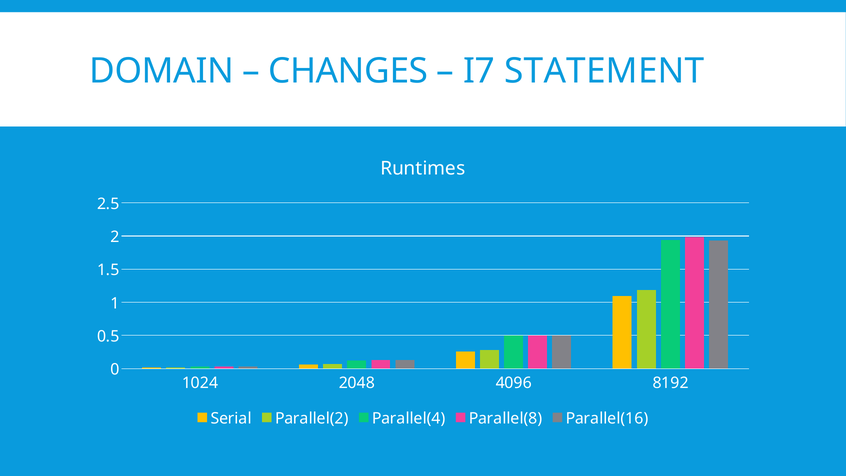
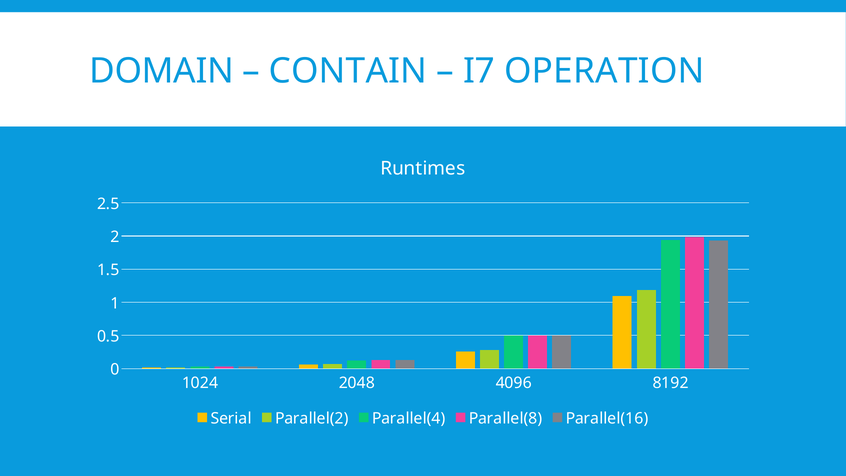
CHANGES: CHANGES -> CONTAIN (348, 71)
STATEMENT: STATEMENT -> OPERATION (604, 71)
